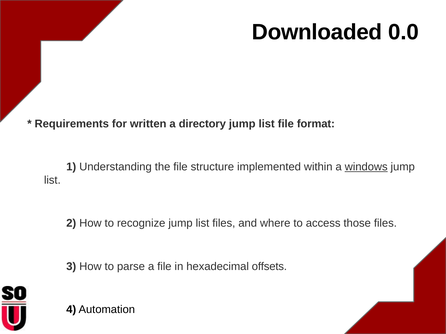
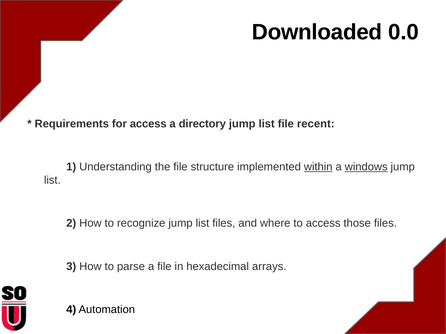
written: written -> access (148, 124)
format: format -> recent (316, 124)
within underline: none -> present (318, 167)
offsets: offsets -> arrays (269, 267)
